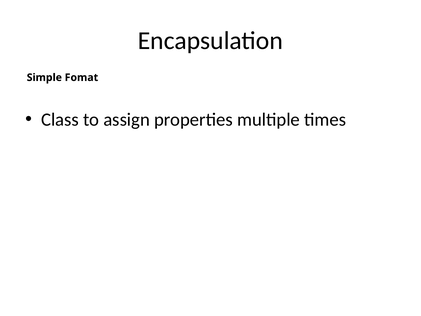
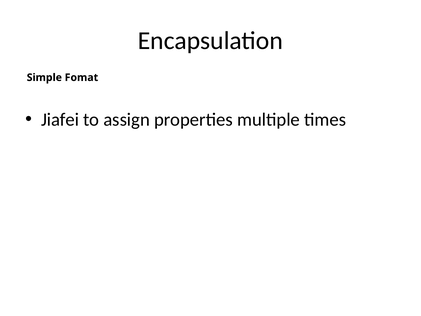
Class: Class -> Jiafei (60, 119)
